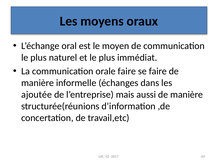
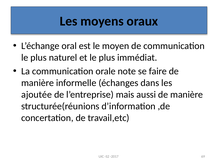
orale faire: faire -> note (127, 71)
